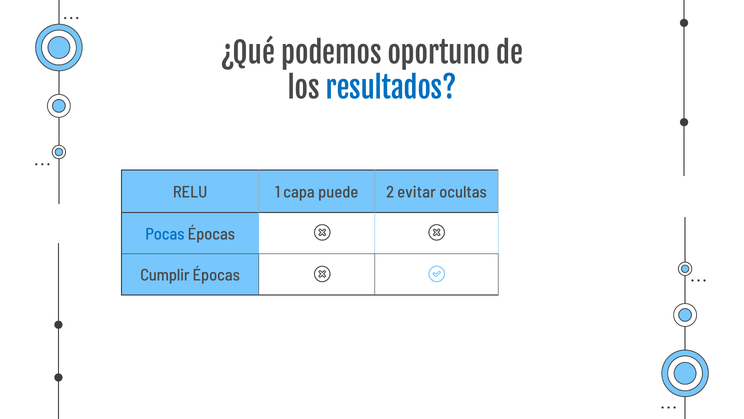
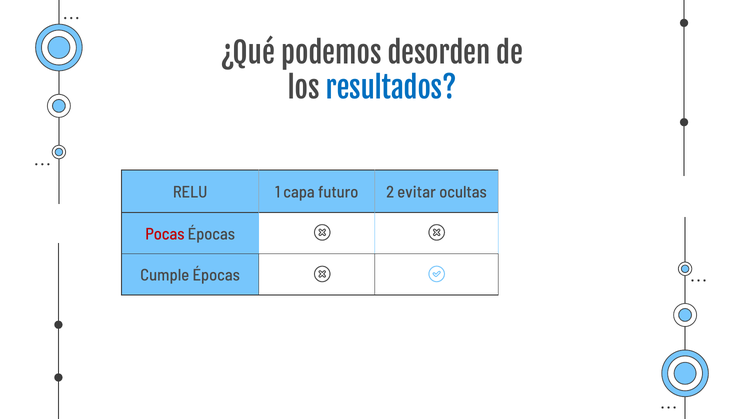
oportuno: oportuno -> desorden (439, 54)
puede: puede -> futuro (338, 192)
Pocas colour: blue -> red (165, 234)
Cumplir: Cumplir -> Cumple (165, 275)
